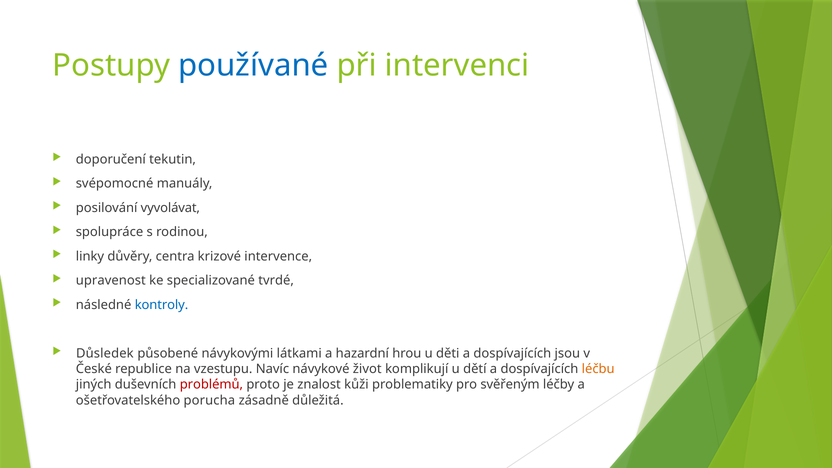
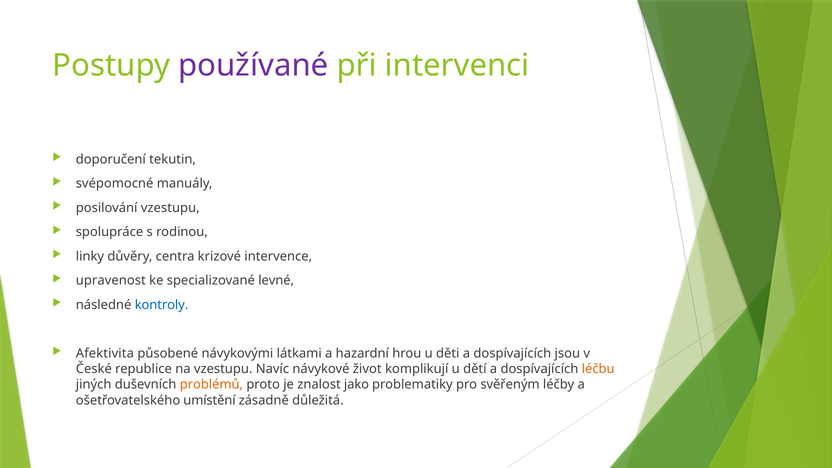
používané colour: blue -> purple (253, 66)
posilování vyvolávat: vyvolávat -> vzestupu (170, 208)
tvrdé: tvrdé -> levné (276, 281)
Důsledek: Důsledek -> Afektivita (105, 353)
problémů colour: red -> orange (211, 385)
kůži: kůži -> jako (357, 385)
porucha: porucha -> umístění (209, 400)
